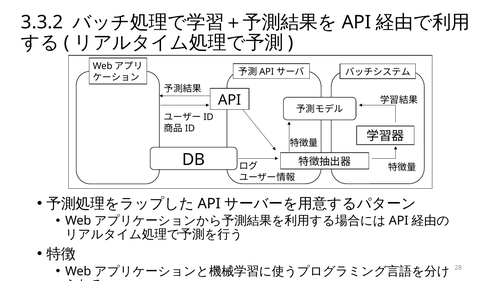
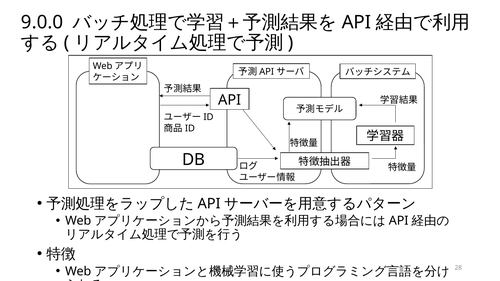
3.3.2: 3.3.2 -> 9.0.0 (42, 22)
